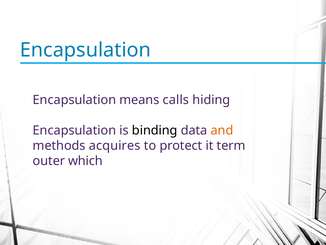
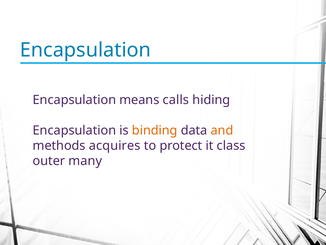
binding colour: black -> orange (155, 130)
term: term -> class (231, 145)
which: which -> many (85, 161)
